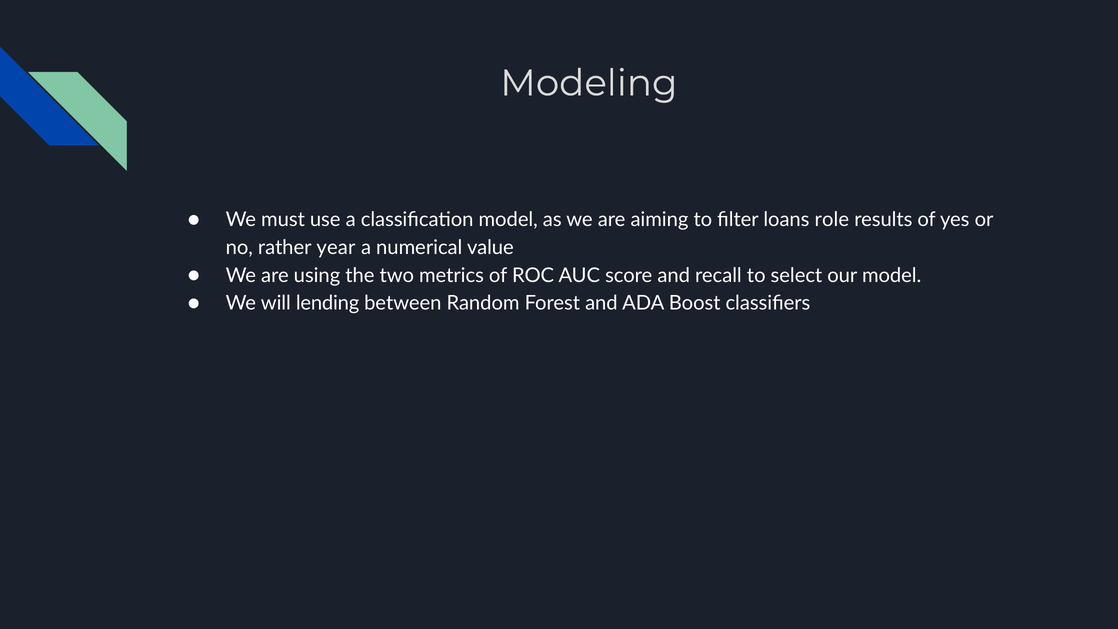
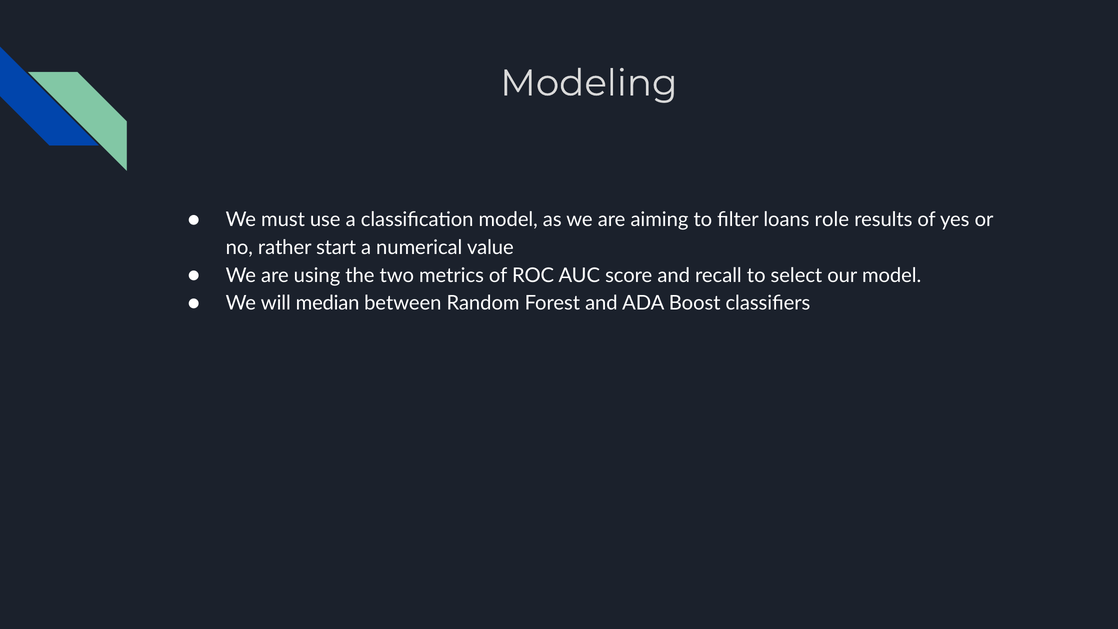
year: year -> start (336, 248)
lending: lending -> median (328, 303)
